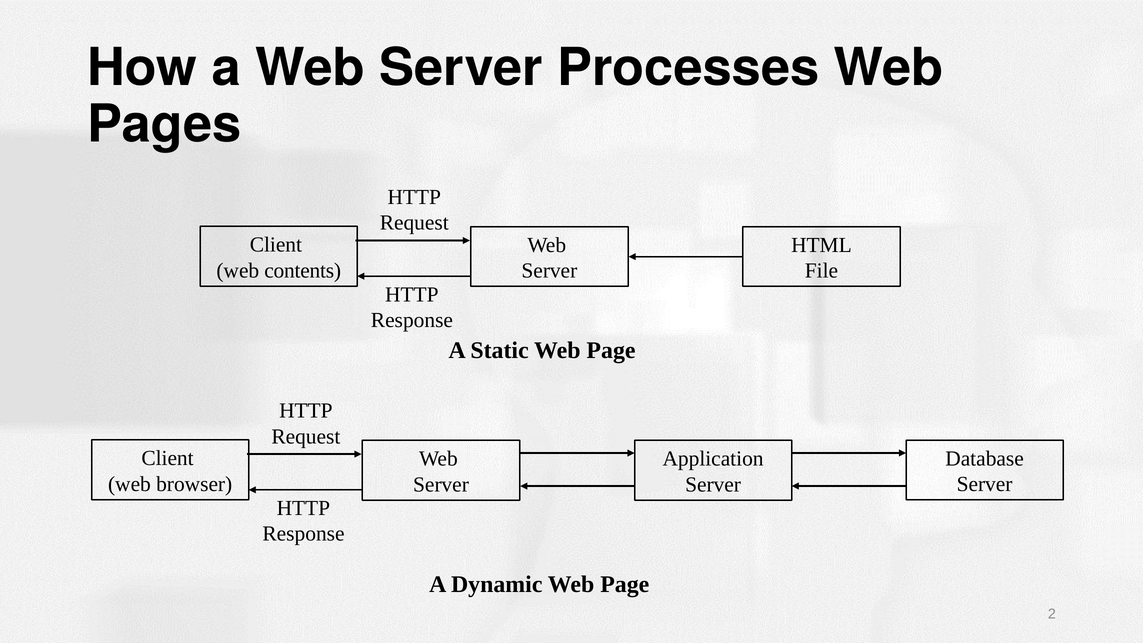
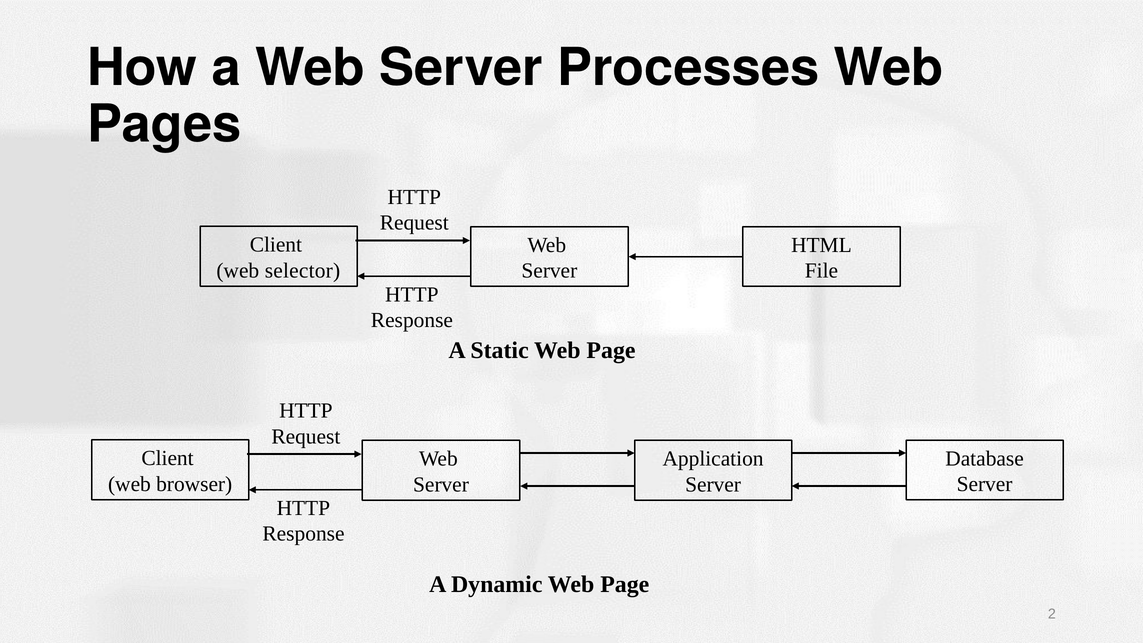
contents: contents -> selector (303, 270)
